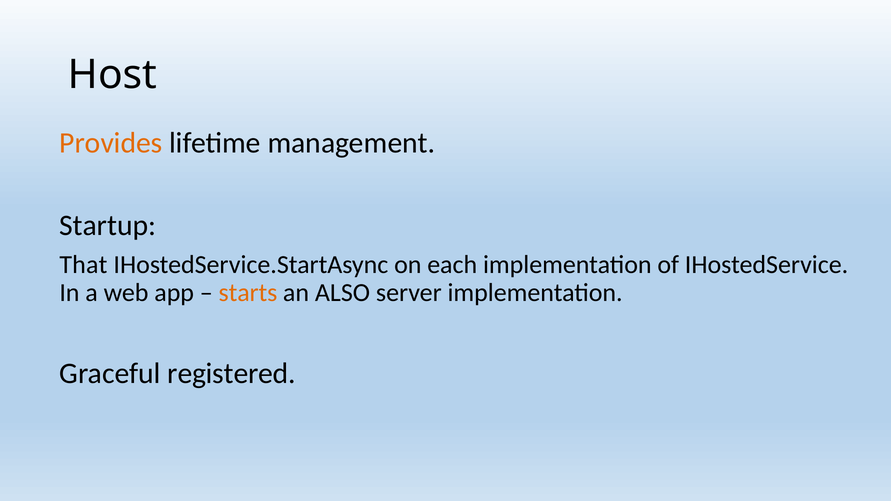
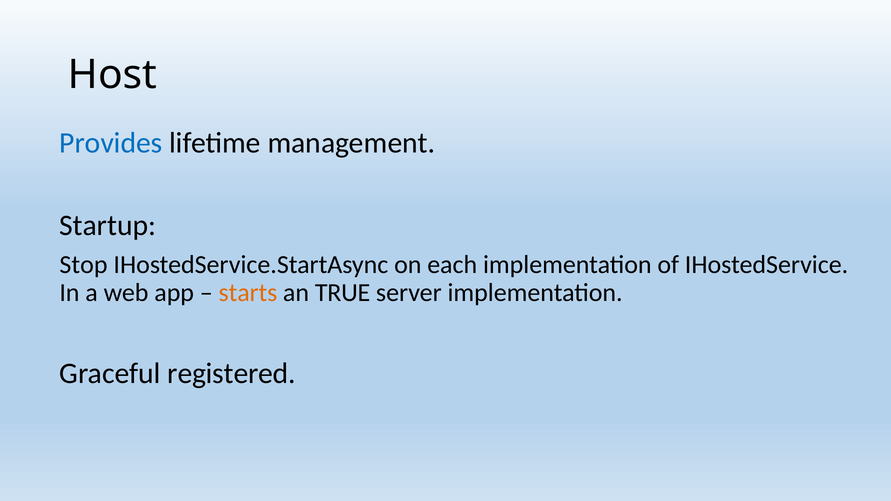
Provides colour: orange -> blue (111, 143)
That: That -> Stop (83, 265)
ALSO: ALSO -> TRUE (343, 293)
